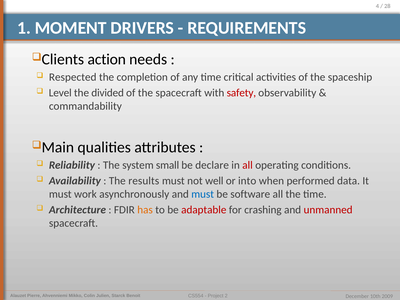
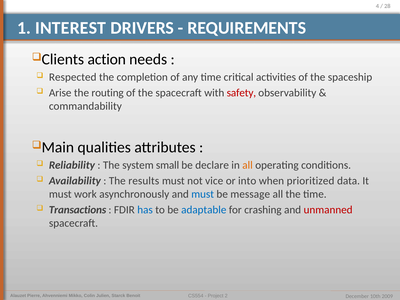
MOMENT: MOMENT -> INTEREST (71, 28)
Level: Level -> Arise (60, 93)
divided: divided -> routing (108, 93)
all colour: red -> orange (248, 165)
well: well -> vice (214, 181)
performed: performed -> prioritized (311, 181)
software: software -> message (250, 194)
Architecture: Architecture -> Transactions (78, 210)
has colour: orange -> blue (145, 210)
adaptable colour: red -> blue (204, 210)
